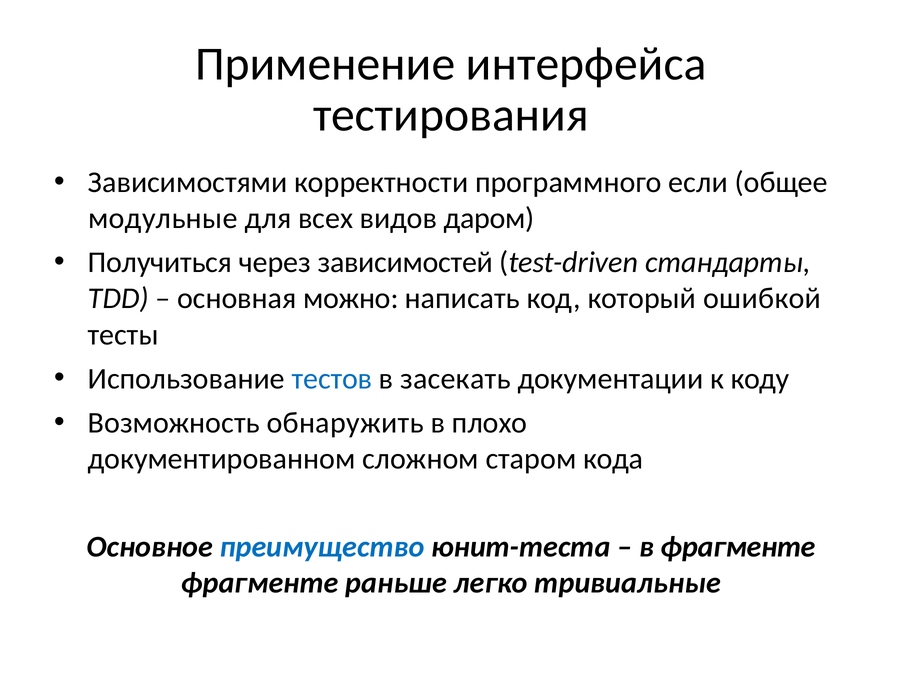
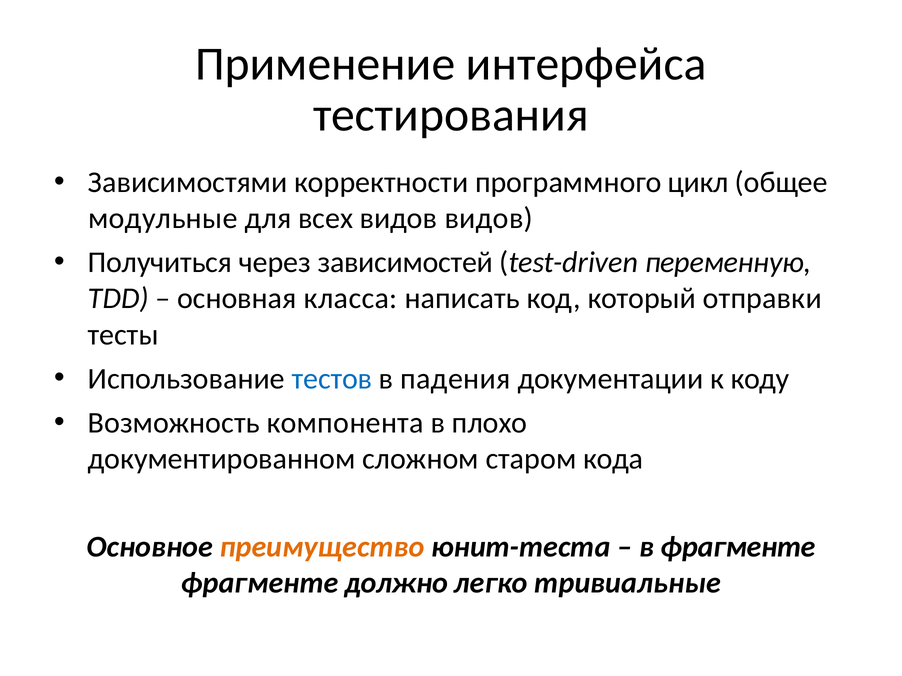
если: если -> цикл (698, 183)
видов даром: даром -> видов (489, 219)
стандарты: стандарты -> переменную (728, 263)
можно: можно -> класса (351, 299)
ошибкой: ошибкой -> отправки (762, 299)
засекать: засекать -> падения (455, 379)
обнаружить: обнаружить -> компонента (345, 423)
преимущество colour: blue -> orange (322, 547)
раньше: раньше -> должно (396, 583)
